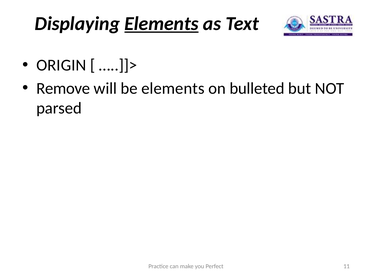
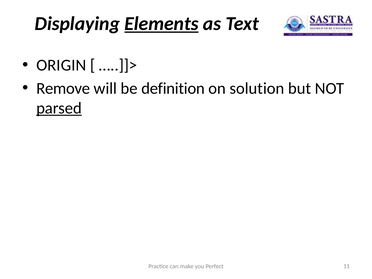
be elements: elements -> definition (173, 88)
bulleted: bulleted -> solution (257, 88)
parsed underline: none -> present (59, 108)
